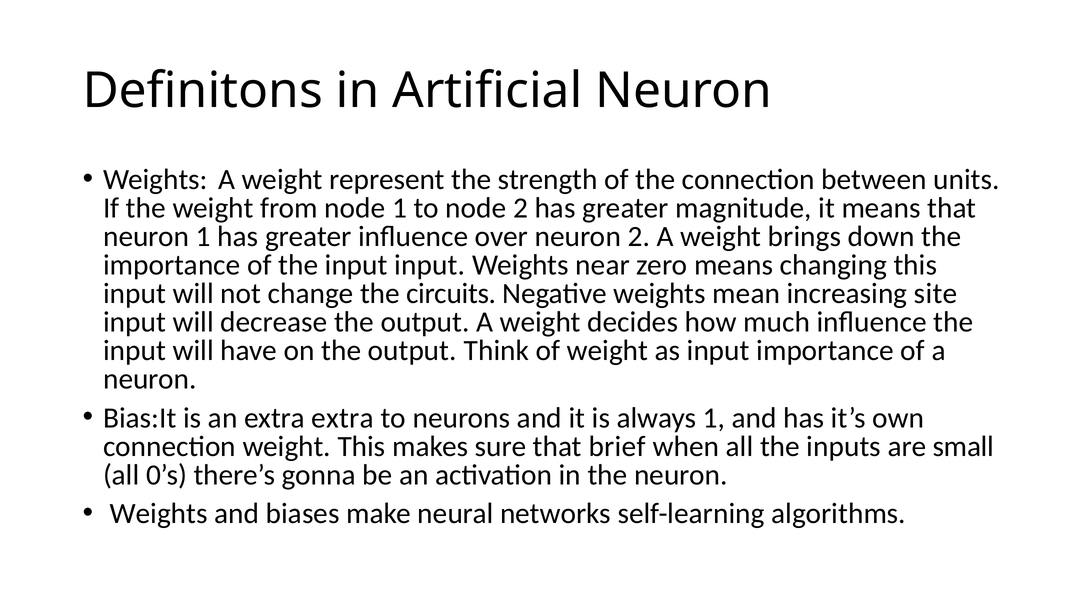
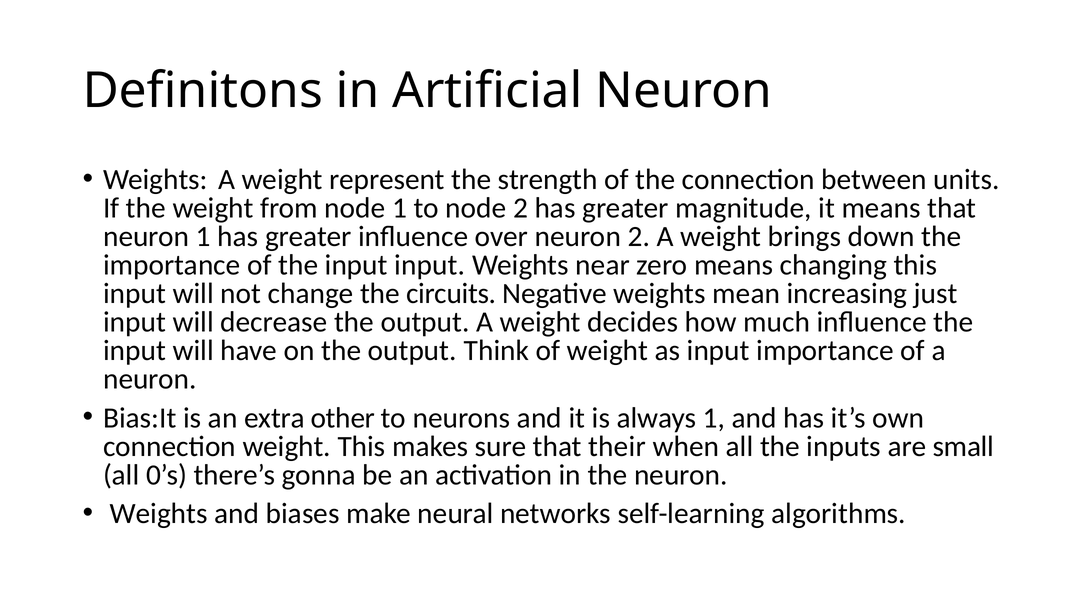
site: site -> just (936, 294)
extra extra: extra -> other (343, 418)
brief: brief -> their (617, 447)
